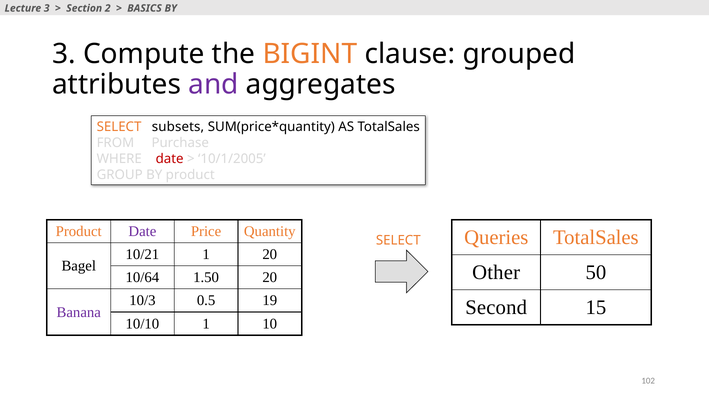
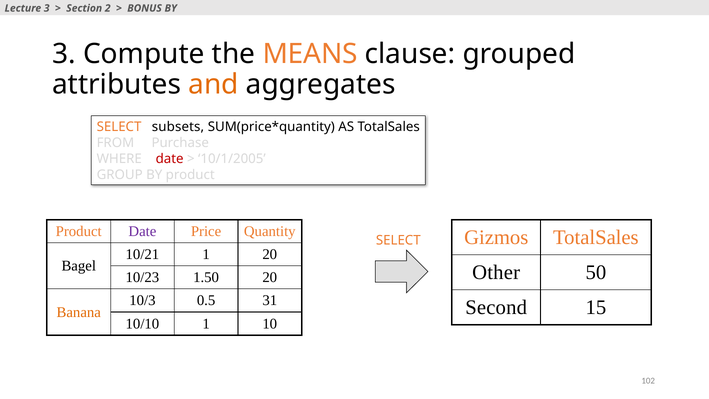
BASICS: BASICS -> BONUS (145, 8)
BIGINT: BIGINT -> MEANS (310, 54)
and colour: purple -> orange (213, 84)
Queries: Queries -> Gizmos (496, 237)
10/64: 10/64 -> 10/23 (142, 277)
19: 19 -> 31 (270, 300)
Banana colour: purple -> orange (79, 312)
